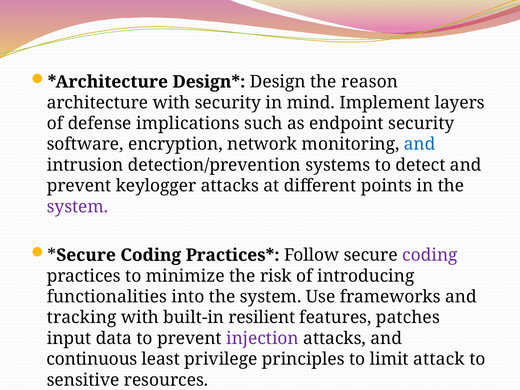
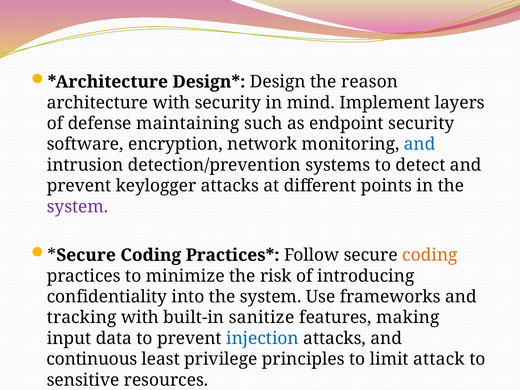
implications: implications -> maintaining (188, 123)
coding colour: purple -> orange (430, 255)
functionalities: functionalities -> confidentiality (107, 297)
resilient: resilient -> sanitize (262, 318)
patches: patches -> making (408, 318)
injection colour: purple -> blue (263, 338)
